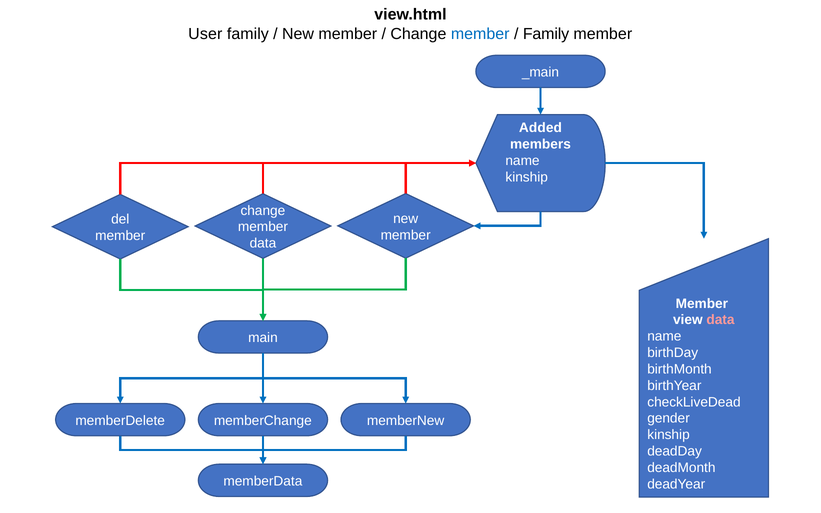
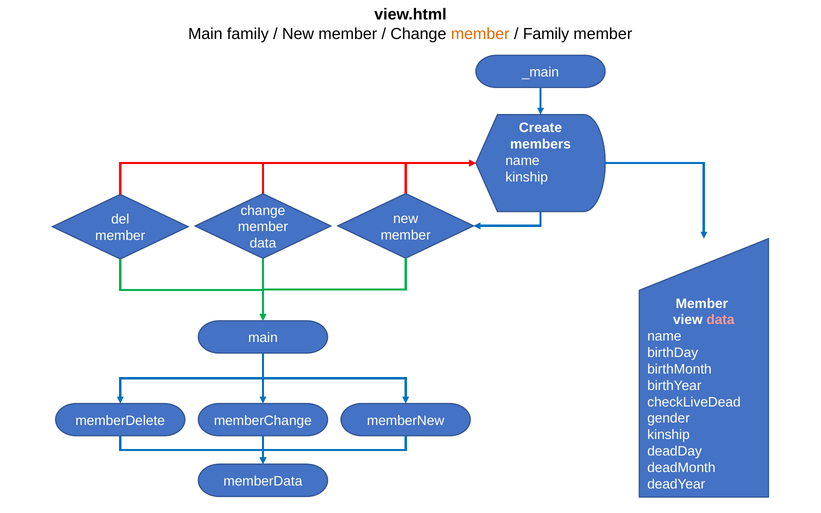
User: User -> Main (205, 34)
member colour: blue -> orange (480, 34)
Added: Added -> Create (540, 128)
